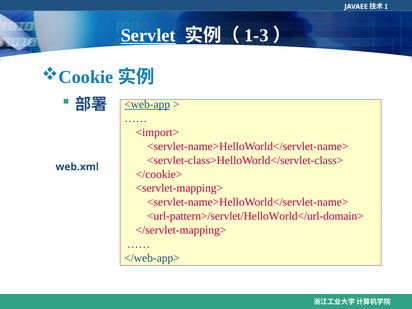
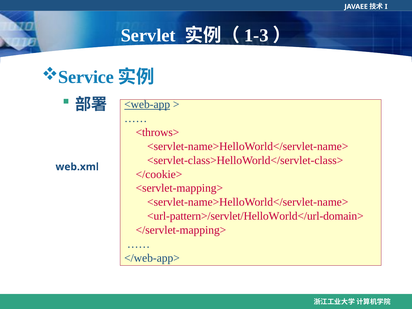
Servlet underline: present -> none (148, 36)
Cookie: Cookie -> Service (86, 77)
<import>: <import> -> <throws> (157, 132)
